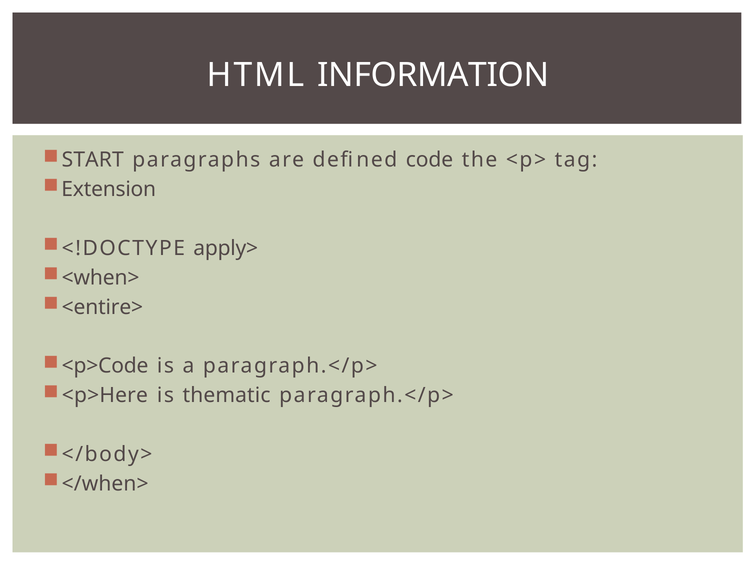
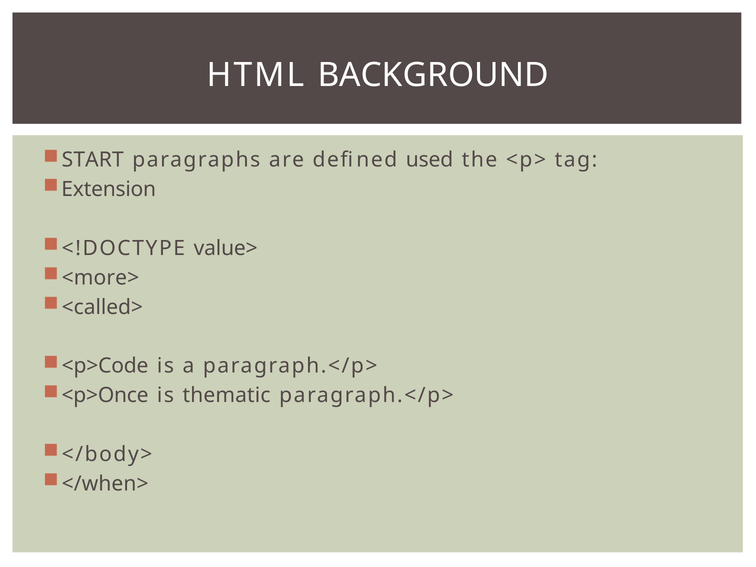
INFORMATION: INFORMATION -> BACKGROUND (433, 75)
code: code -> used (430, 160)
apply>: apply> -> value> (226, 248)
<when>: <when> -> <more> (100, 278)
<entire>: <entire> -> <called> (102, 307)
<p>Here: <p>Here -> <p>Once (105, 396)
